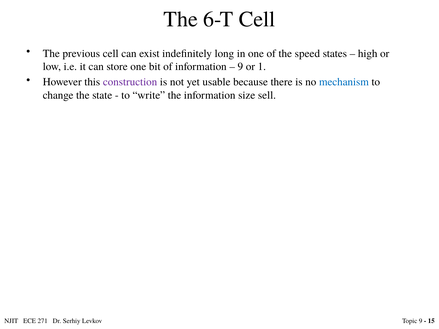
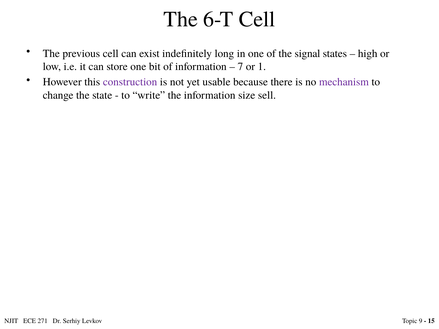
speed: speed -> signal (307, 53)
9: 9 -> 7 (240, 67)
mechanism colour: blue -> purple (344, 82)
